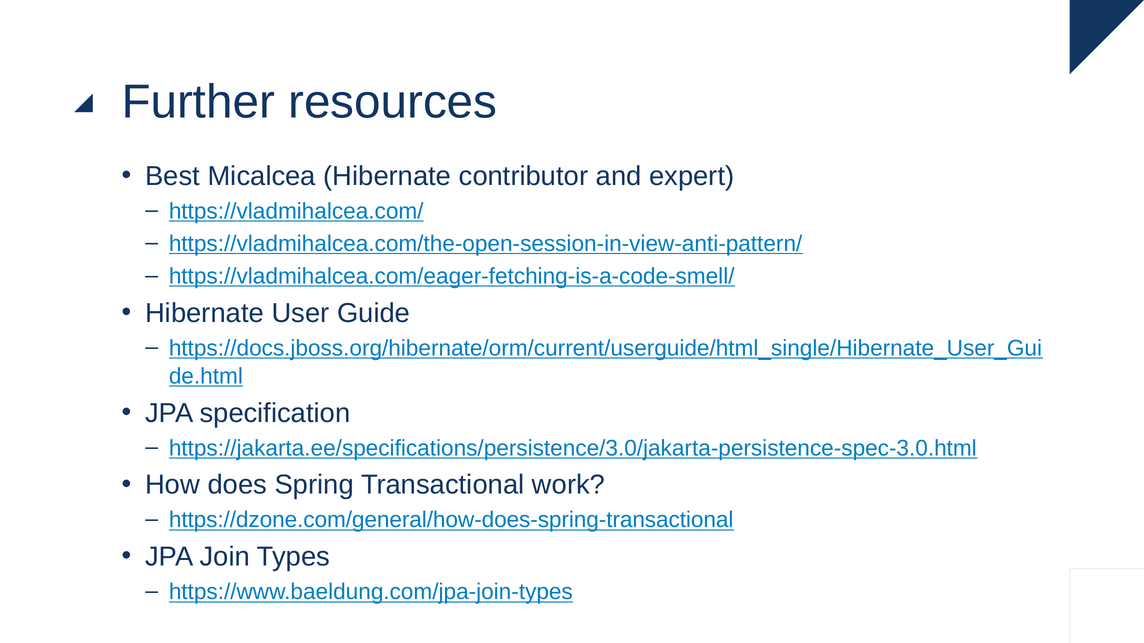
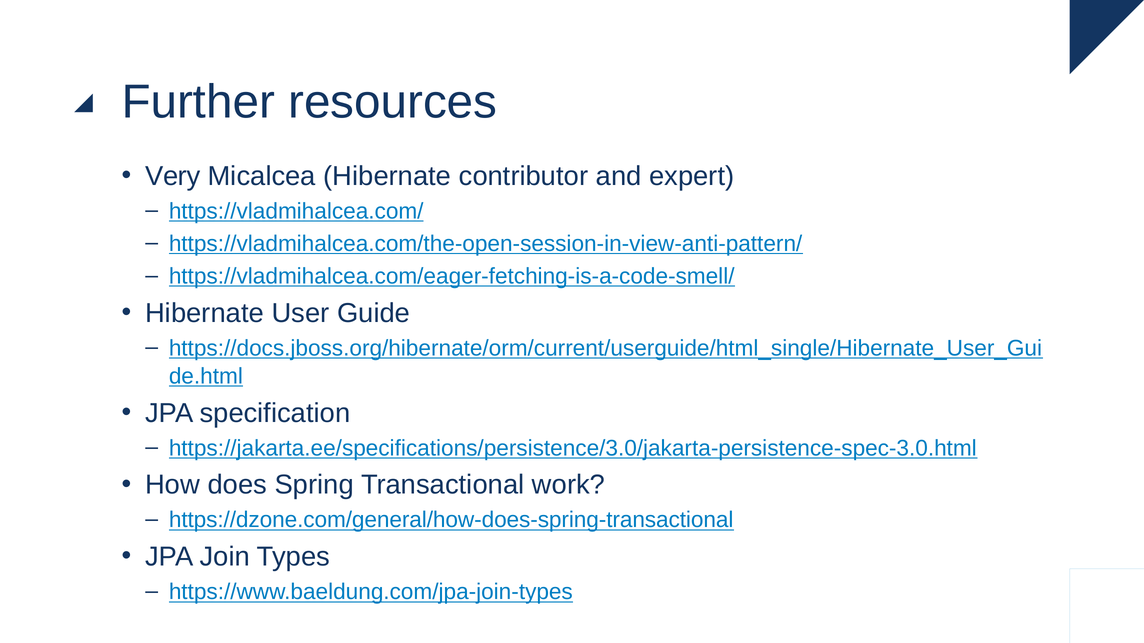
Best: Best -> Very (173, 176)
